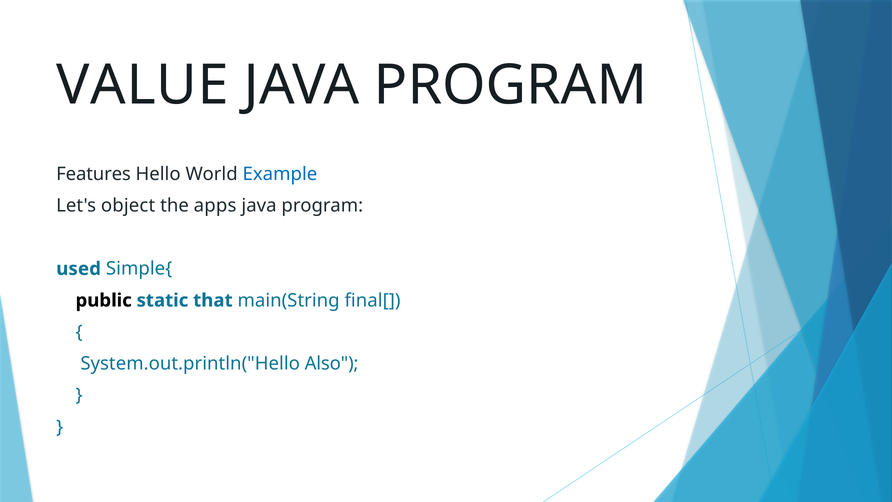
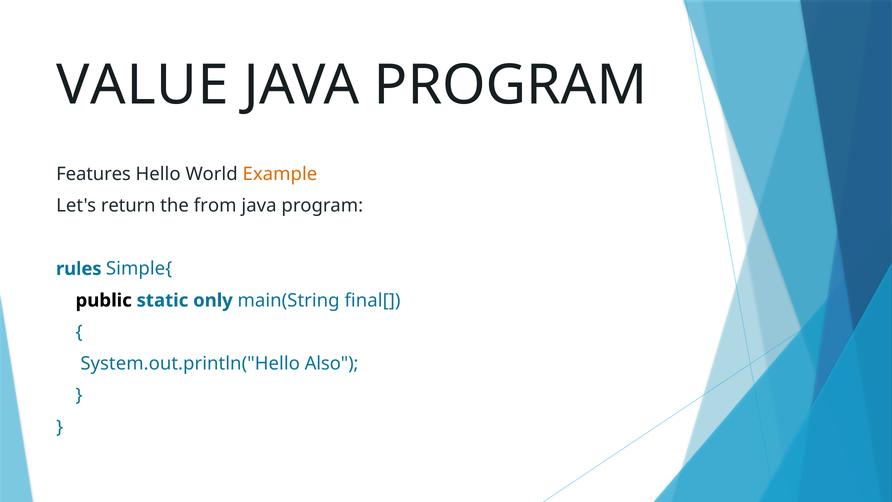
Example colour: blue -> orange (280, 174)
object: object -> return (128, 205)
apps: apps -> from (215, 205)
used: used -> rules (79, 269)
that: that -> only (213, 300)
